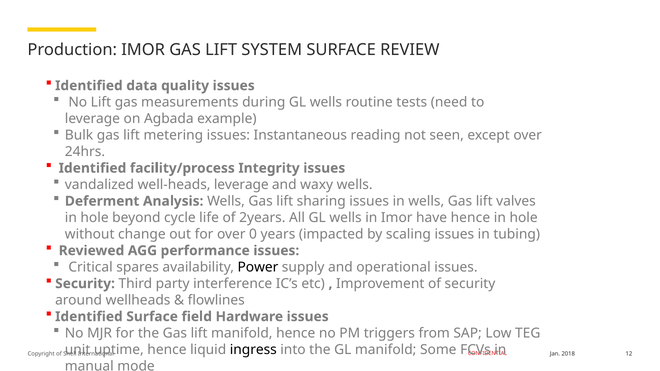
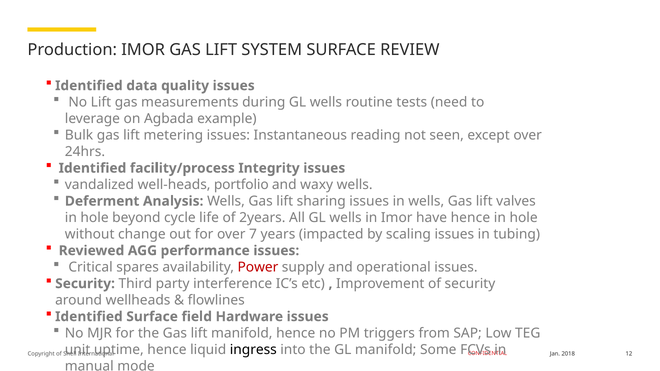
well-heads leverage: leverage -> portfolio (241, 185)
0: 0 -> 7 (253, 234)
Power colour: black -> red (258, 267)
